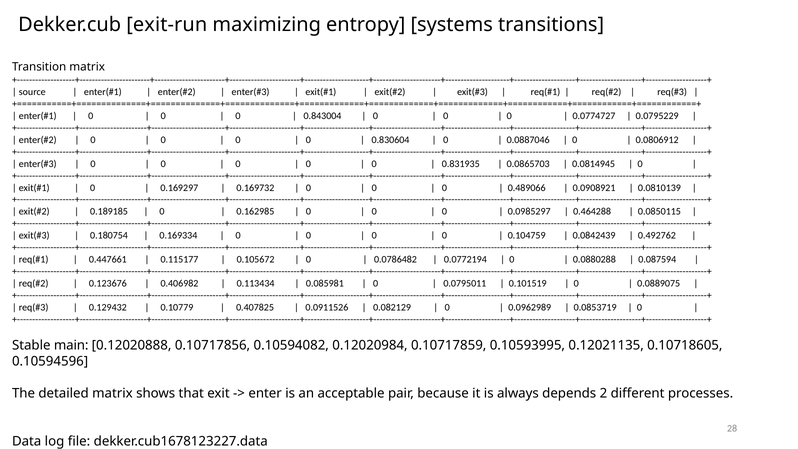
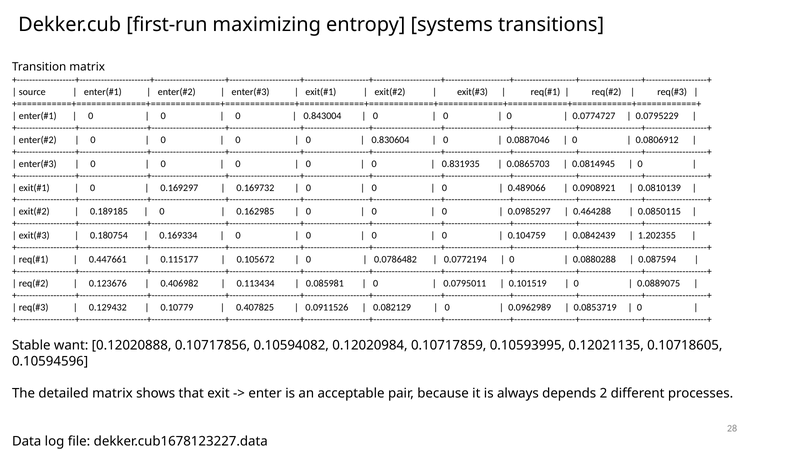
exit-run: exit-run -> first-run (167, 24)
0.492762: 0.492762 -> 1.202355 (657, 236)
main: main -> want (71, 345)
